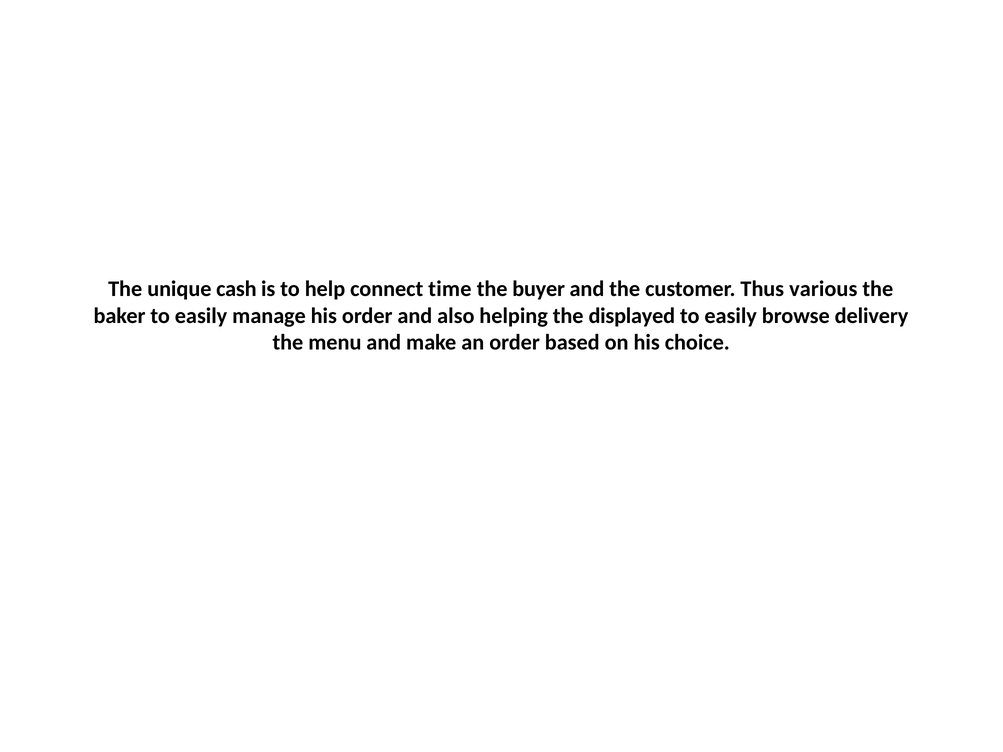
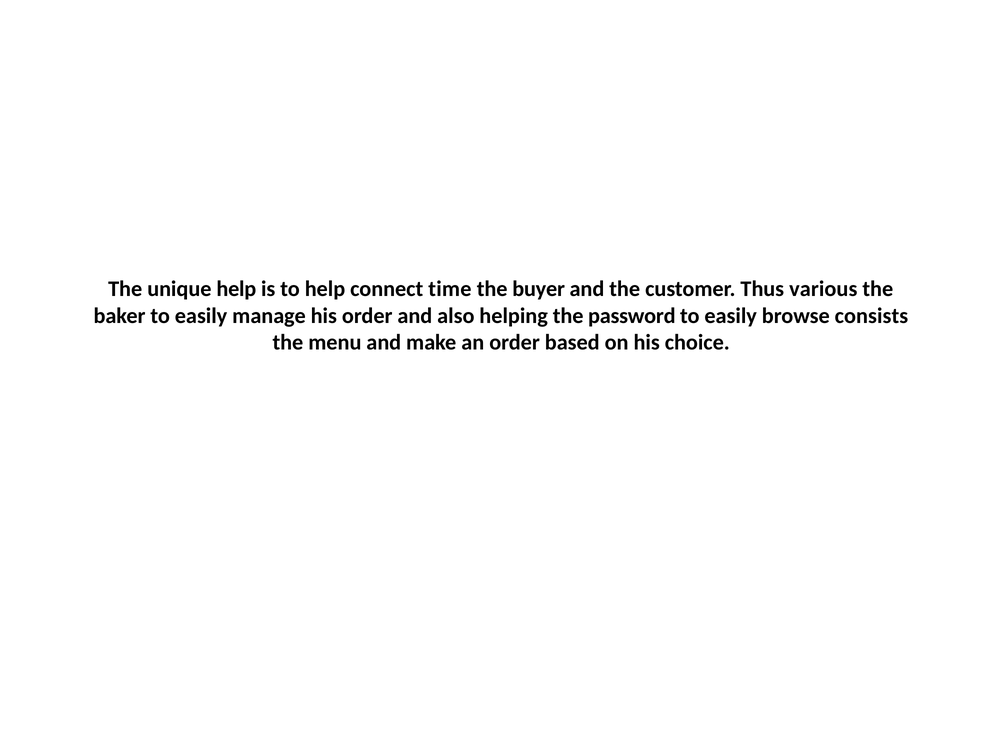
unique cash: cash -> help (236, 289)
displayed: displayed -> password (632, 316)
delivery: delivery -> consists (871, 316)
